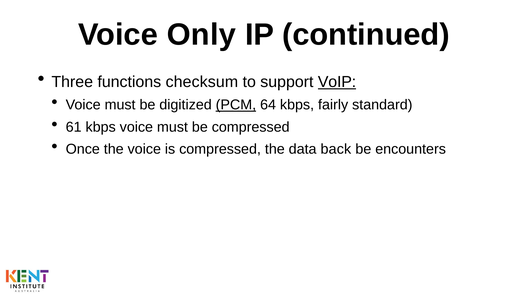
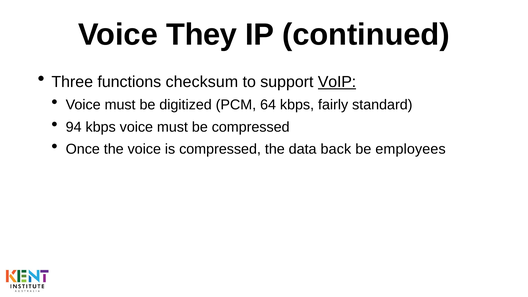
Only: Only -> They (202, 35)
PCM underline: present -> none (236, 105)
61: 61 -> 94 (74, 127)
encounters: encounters -> employees (411, 149)
